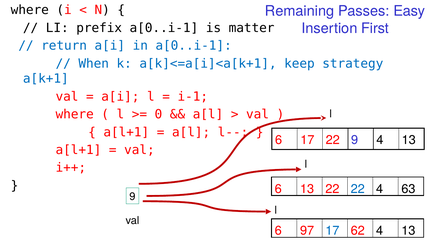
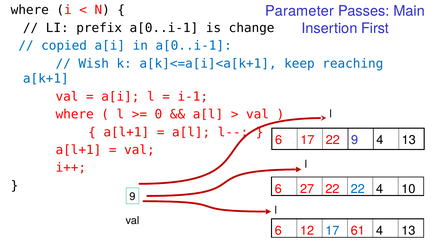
Remaining: Remaining -> Parameter (300, 11)
Easy: Easy -> Main (409, 11)
matter: matter -> change (252, 28)
return: return -> copied (64, 46)
When: When -> Wish (94, 63)
strategy: strategy -> reaching (353, 63)
13: 13 -> 27 (307, 189)
63: 63 -> 10 (409, 189)
97: 97 -> 12 (307, 230)
62: 62 -> 61 (358, 230)
